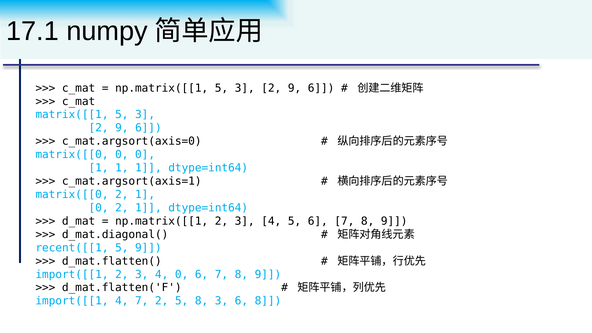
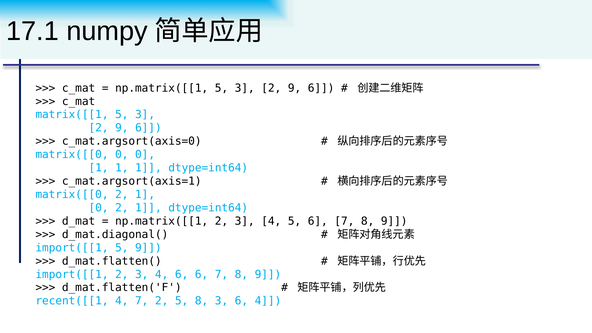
recent([[1: recent([[1 -> import([[1 (72, 248)
4 0: 0 -> 6 (182, 274)
import([[1: import([[1 -> recent([[1 (72, 301)
6 8: 8 -> 4 (268, 301)
